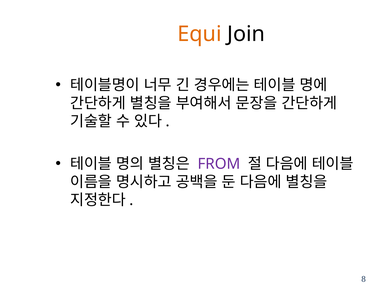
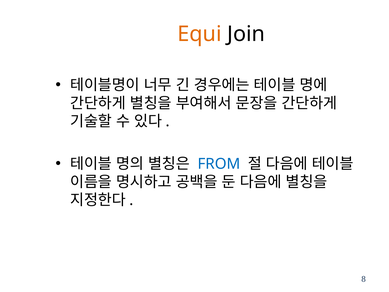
FROM colour: purple -> blue (219, 164)
